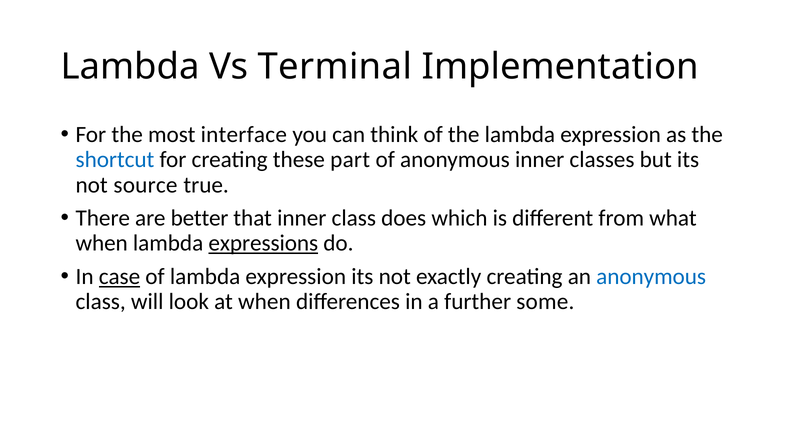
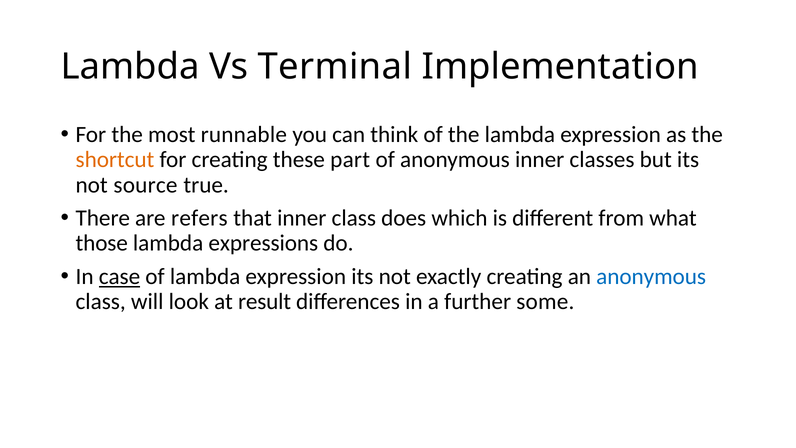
interface: interface -> runnable (244, 135)
shortcut colour: blue -> orange (115, 160)
better: better -> refers (199, 218)
when: when -> those (102, 243)
expressions underline: present -> none (263, 243)
at when: when -> result (265, 302)
